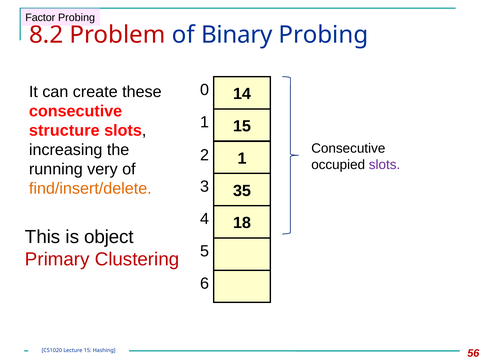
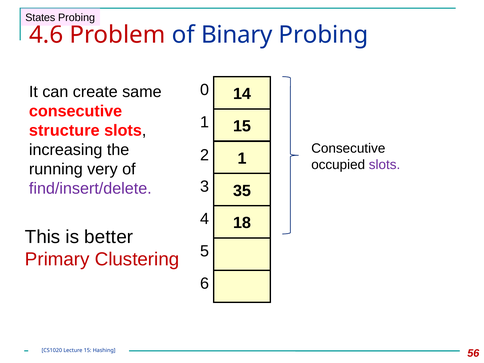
Factor: Factor -> States (40, 18)
8.2: 8.2 -> 4.6 (46, 35)
these: these -> same (142, 92)
find/insert/delete colour: orange -> purple (90, 189)
object: object -> better (109, 237)
